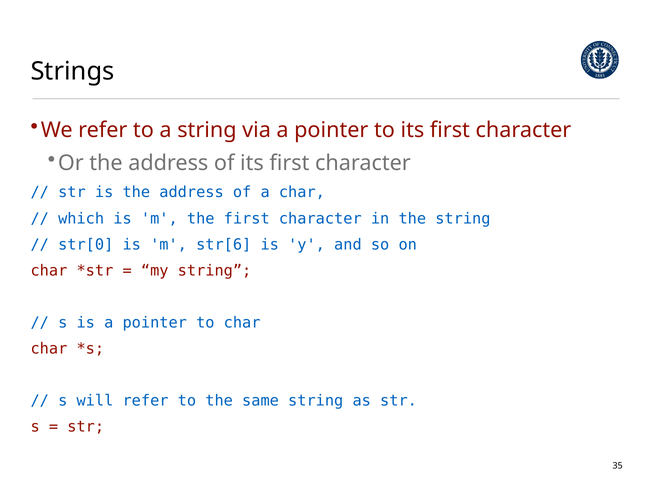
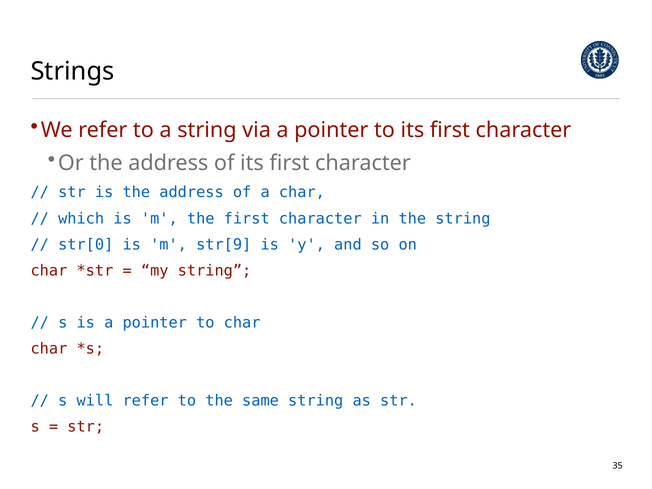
str[6: str[6 -> str[9 (224, 245)
